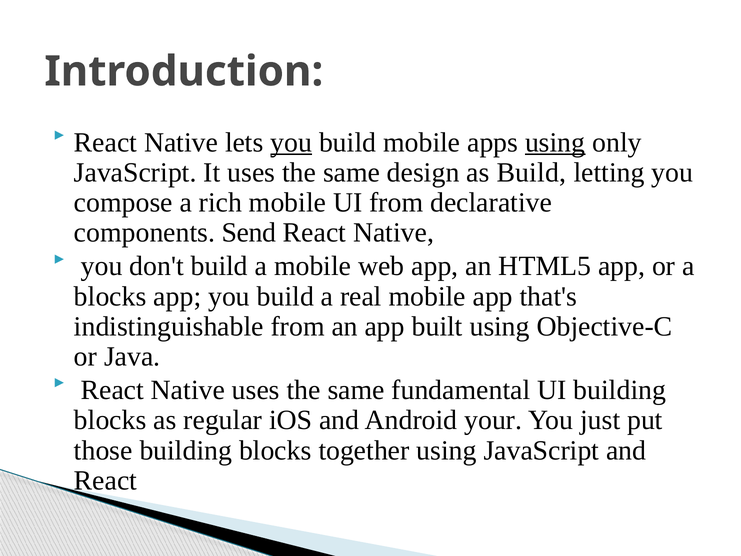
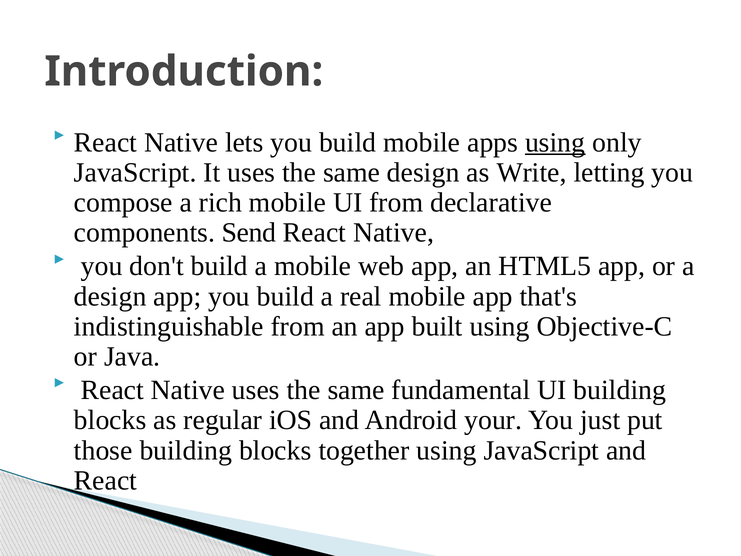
you underline: present -> none (291, 142)
as Build: Build -> Write (532, 172)
blocks: blocks -> design (110, 296)
